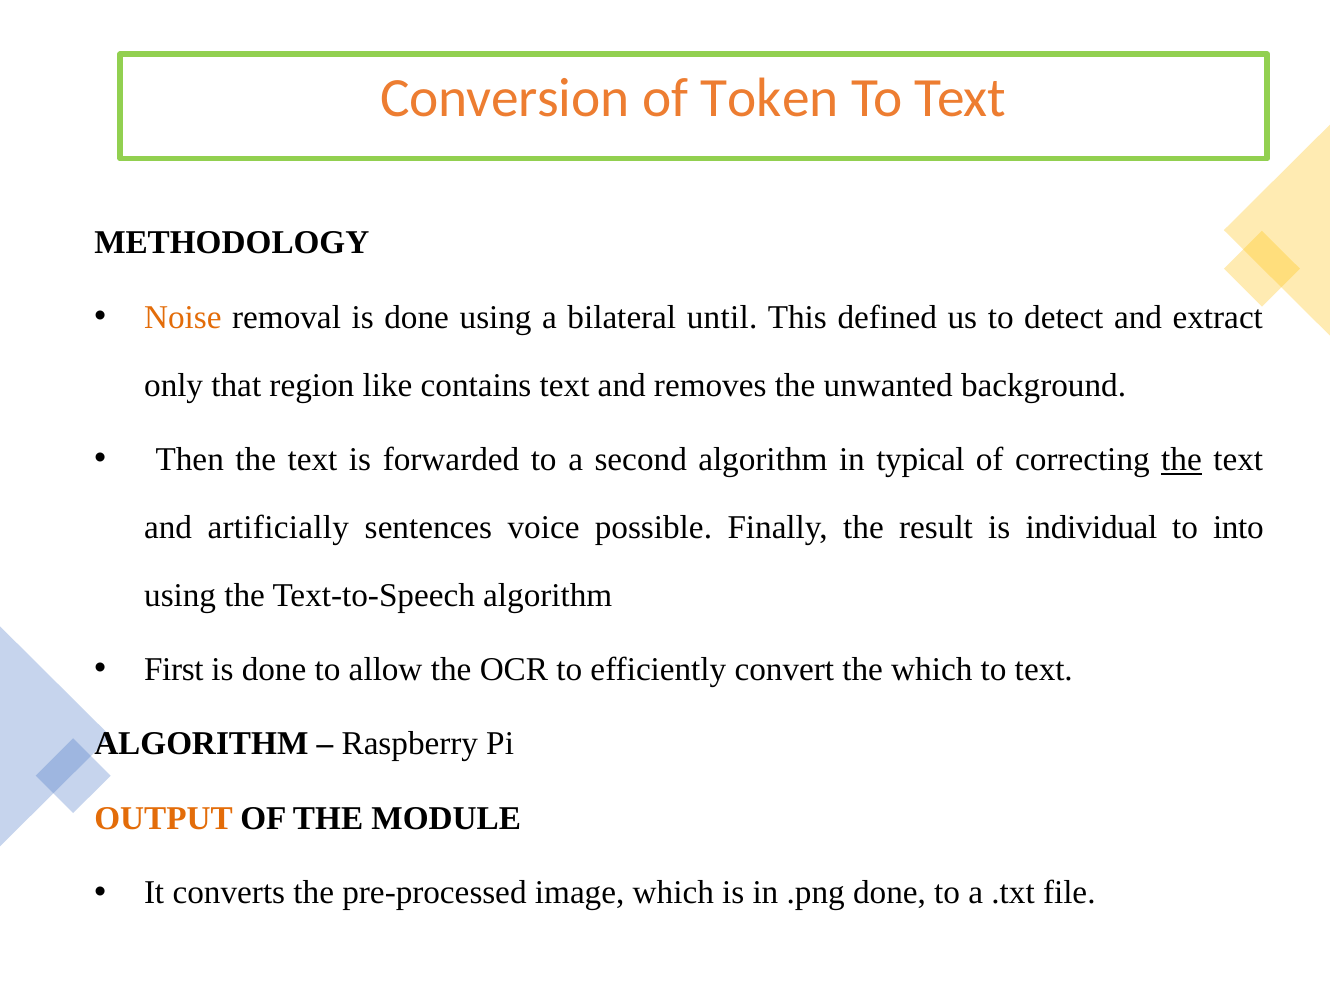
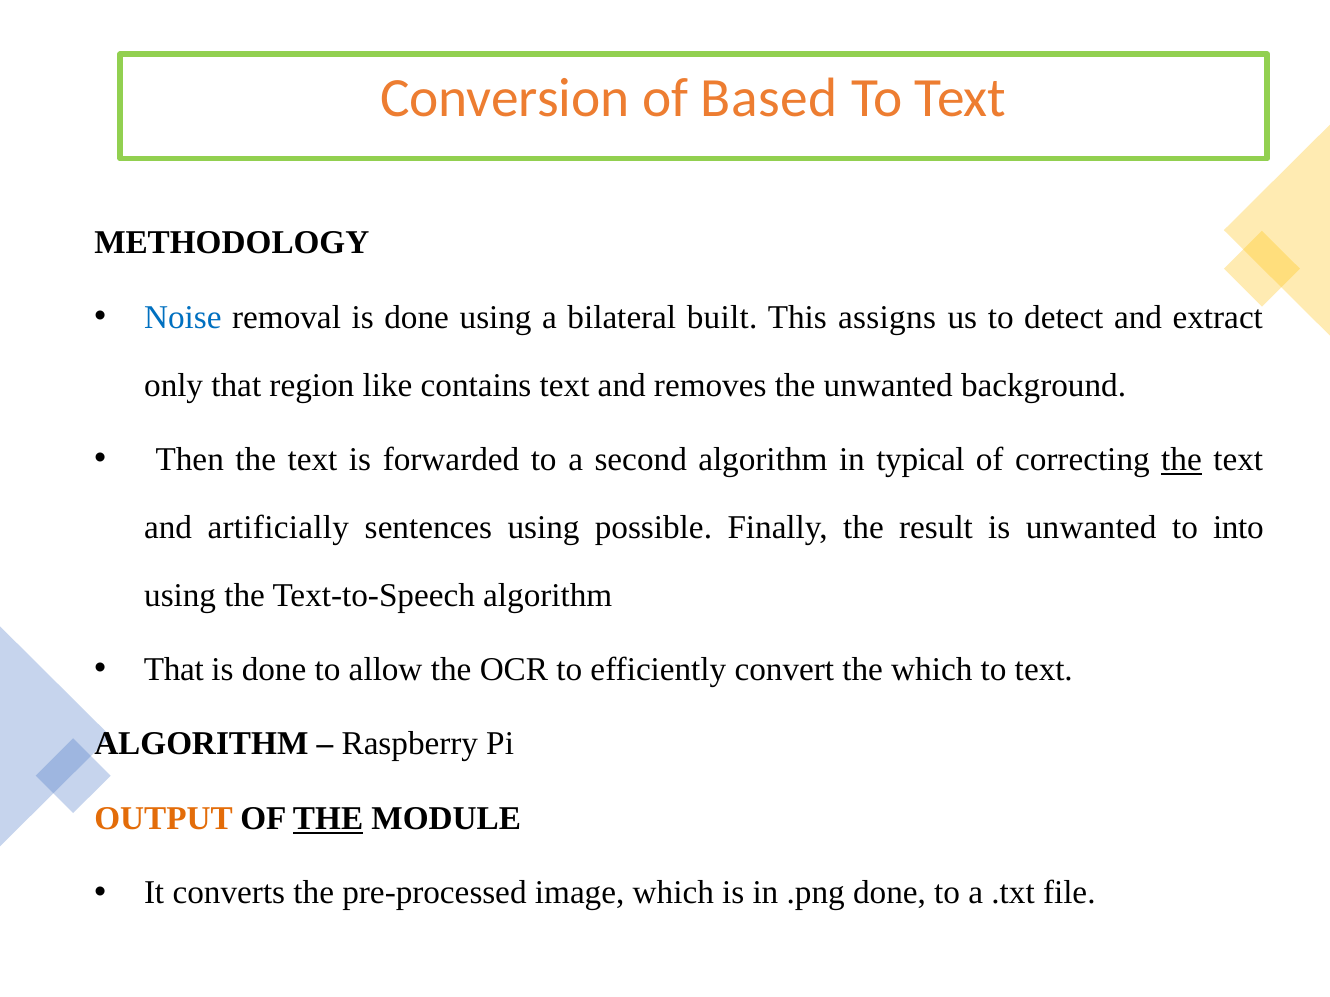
Token: Token -> Based (769, 98)
Noise colour: orange -> blue (183, 318)
until: until -> built (722, 318)
defined: defined -> assigns (887, 318)
sentences voice: voice -> using (544, 528)
is individual: individual -> unwanted (1091, 528)
First: First -> That (174, 670)
THE underline: none -> present (328, 819)
